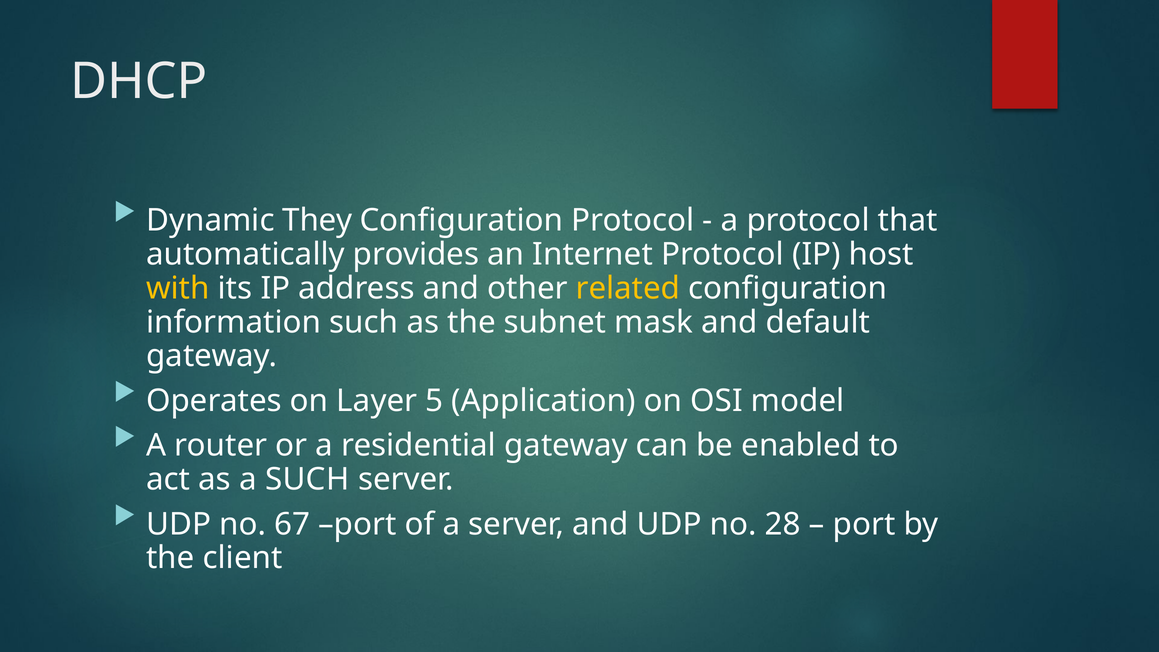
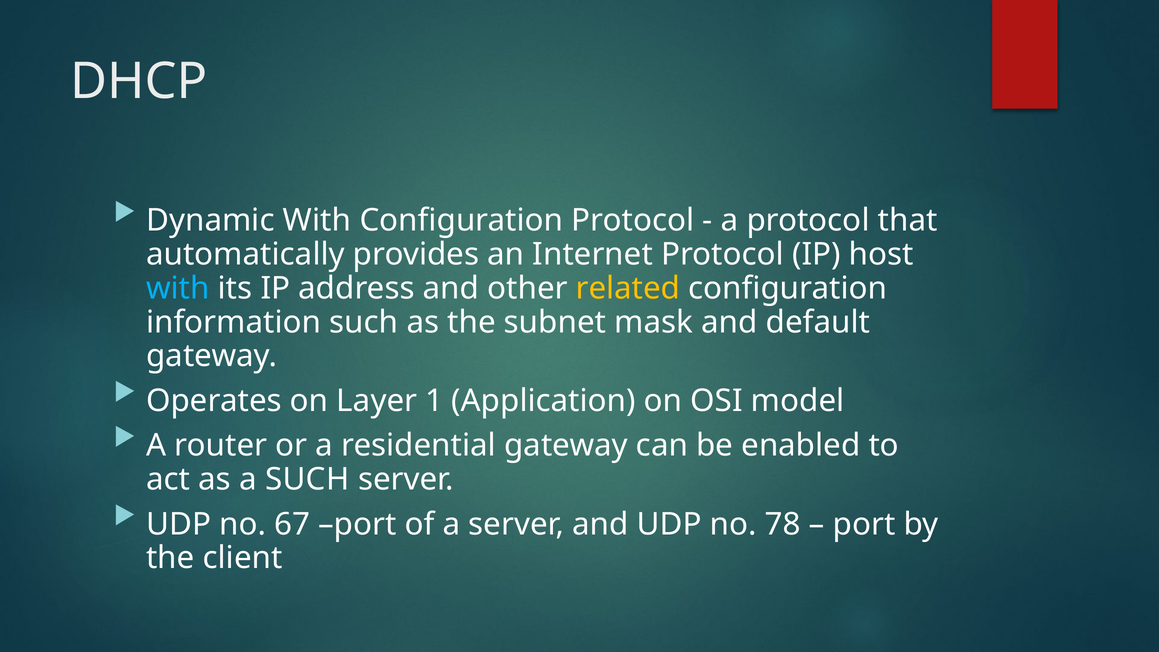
Dynamic They: They -> With (317, 221)
with colour: yellow -> light blue (178, 288)
5: 5 -> 1 (434, 401)
28: 28 -> 78 (783, 524)
